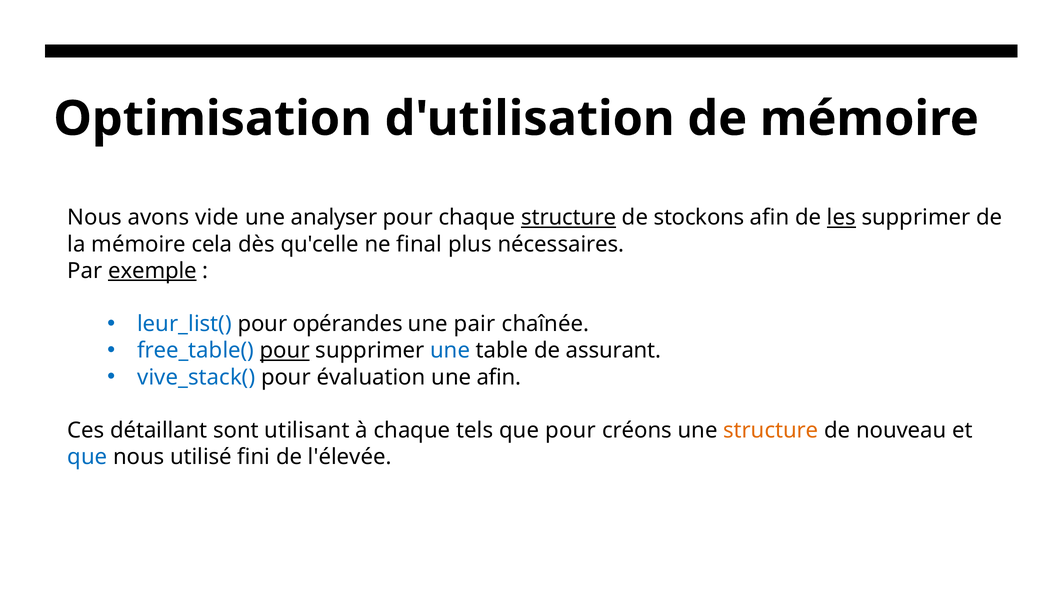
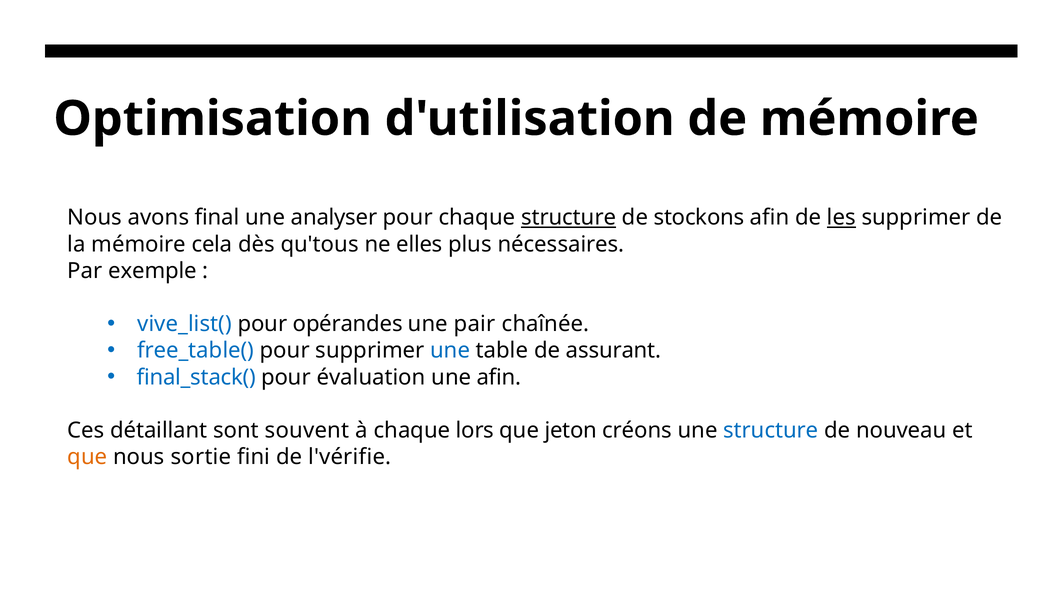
vide: vide -> final (217, 218)
qu'celle: qu'celle -> qu'tous (320, 244)
final: final -> elles (420, 244)
exemple underline: present -> none (152, 271)
leur_list(: leur_list( -> vive_list( (184, 324)
pour underline: present -> none (285, 351)
vive_stack(: vive_stack( -> final_stack( (196, 377)
utilisant: utilisant -> souvent (307, 430)
tels: tels -> lors (475, 430)
que pour: pour -> jeton (571, 430)
structure colour: orange -> blue (771, 430)
que colour: blue -> orange (87, 457)
utilisé: utilisé -> sortie (201, 457)
l'élevée: l'élevée -> l'vérifie (350, 457)
